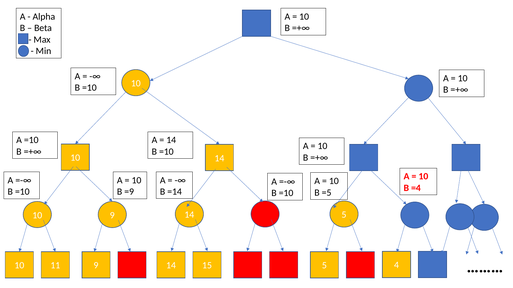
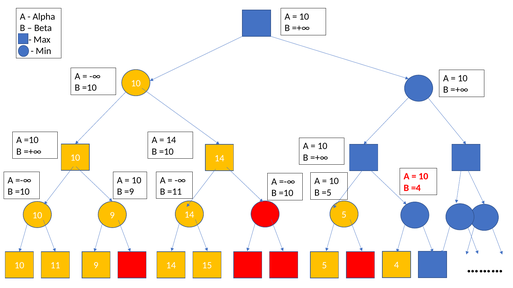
=14: =14 -> =11 (175, 192)
